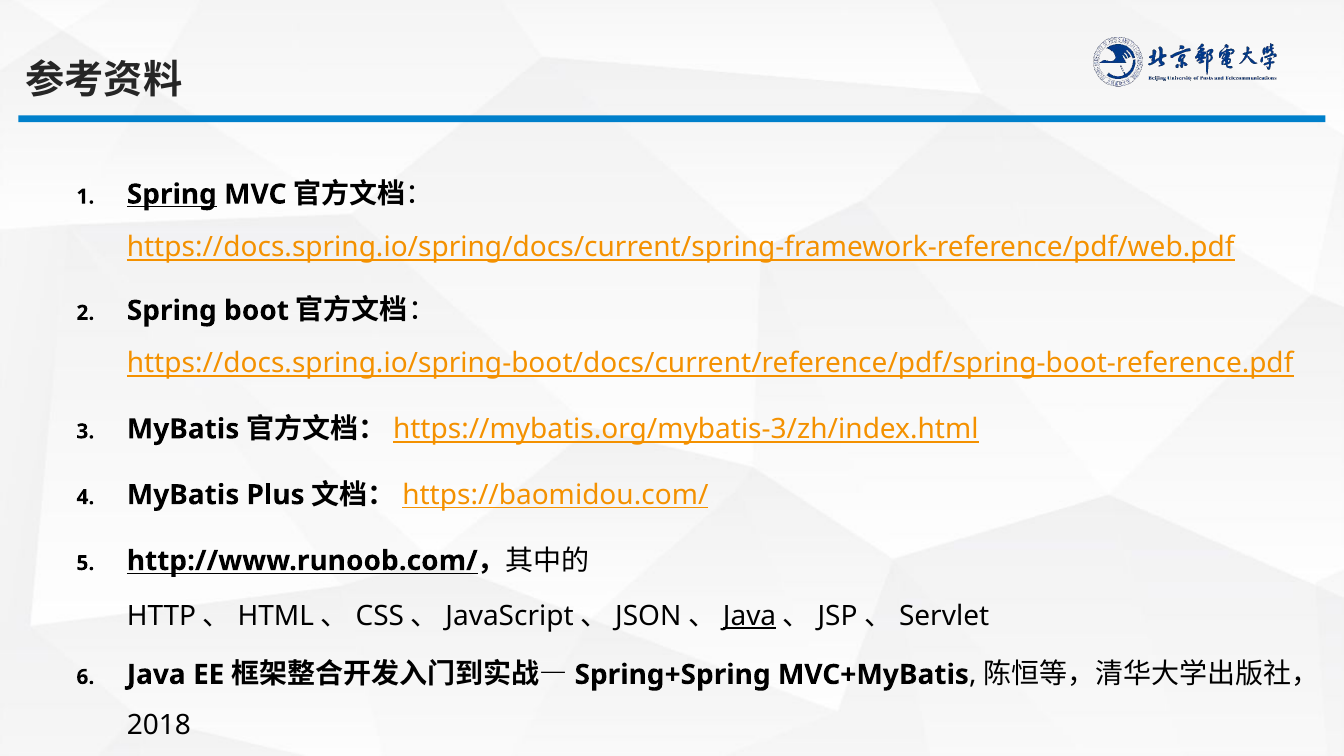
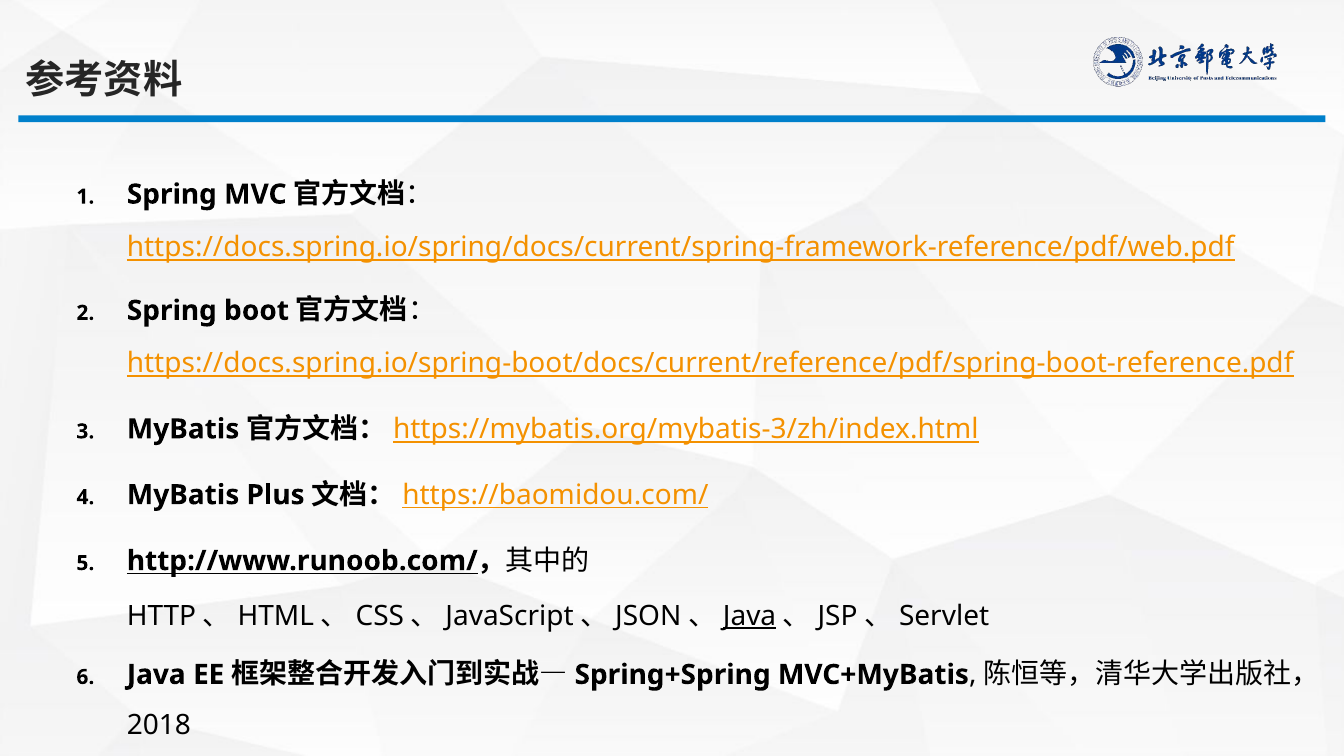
Spring underline: present -> none (172, 194)
